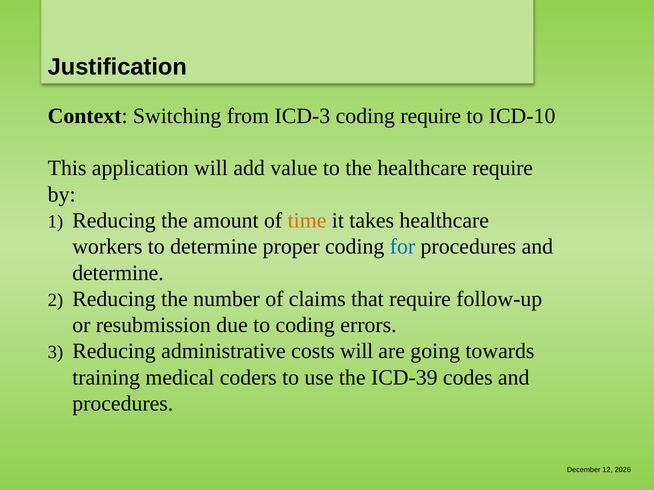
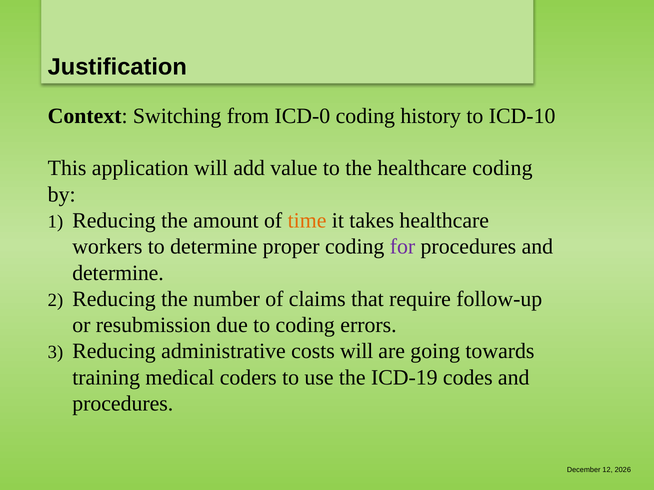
ICD-3: ICD-3 -> ICD-0 (302, 116)
coding require: require -> history (431, 116)
healthcare require: require -> coding (502, 168)
for colour: blue -> purple (402, 247)
ICD-39: ICD-39 -> ICD-19 (404, 378)
